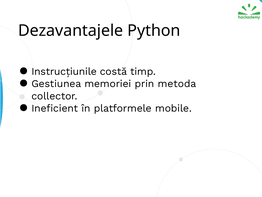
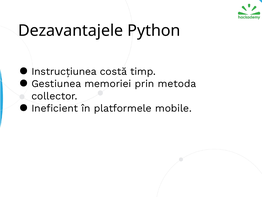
Instrucțiunile: Instrucțiunile -> Instrucțiunea (64, 71)
